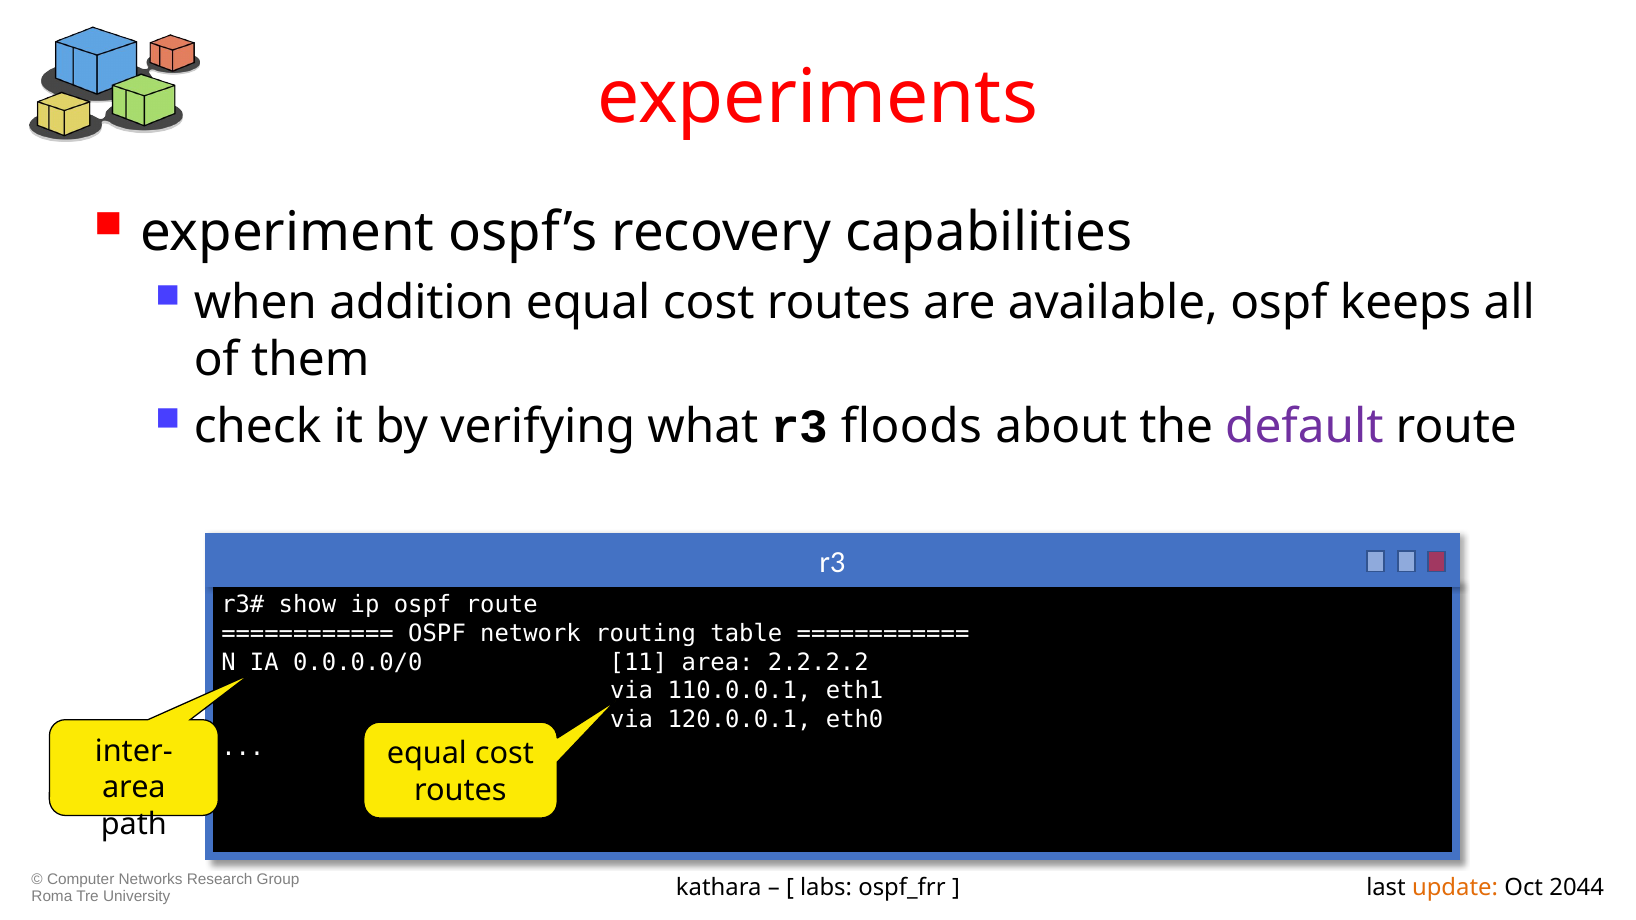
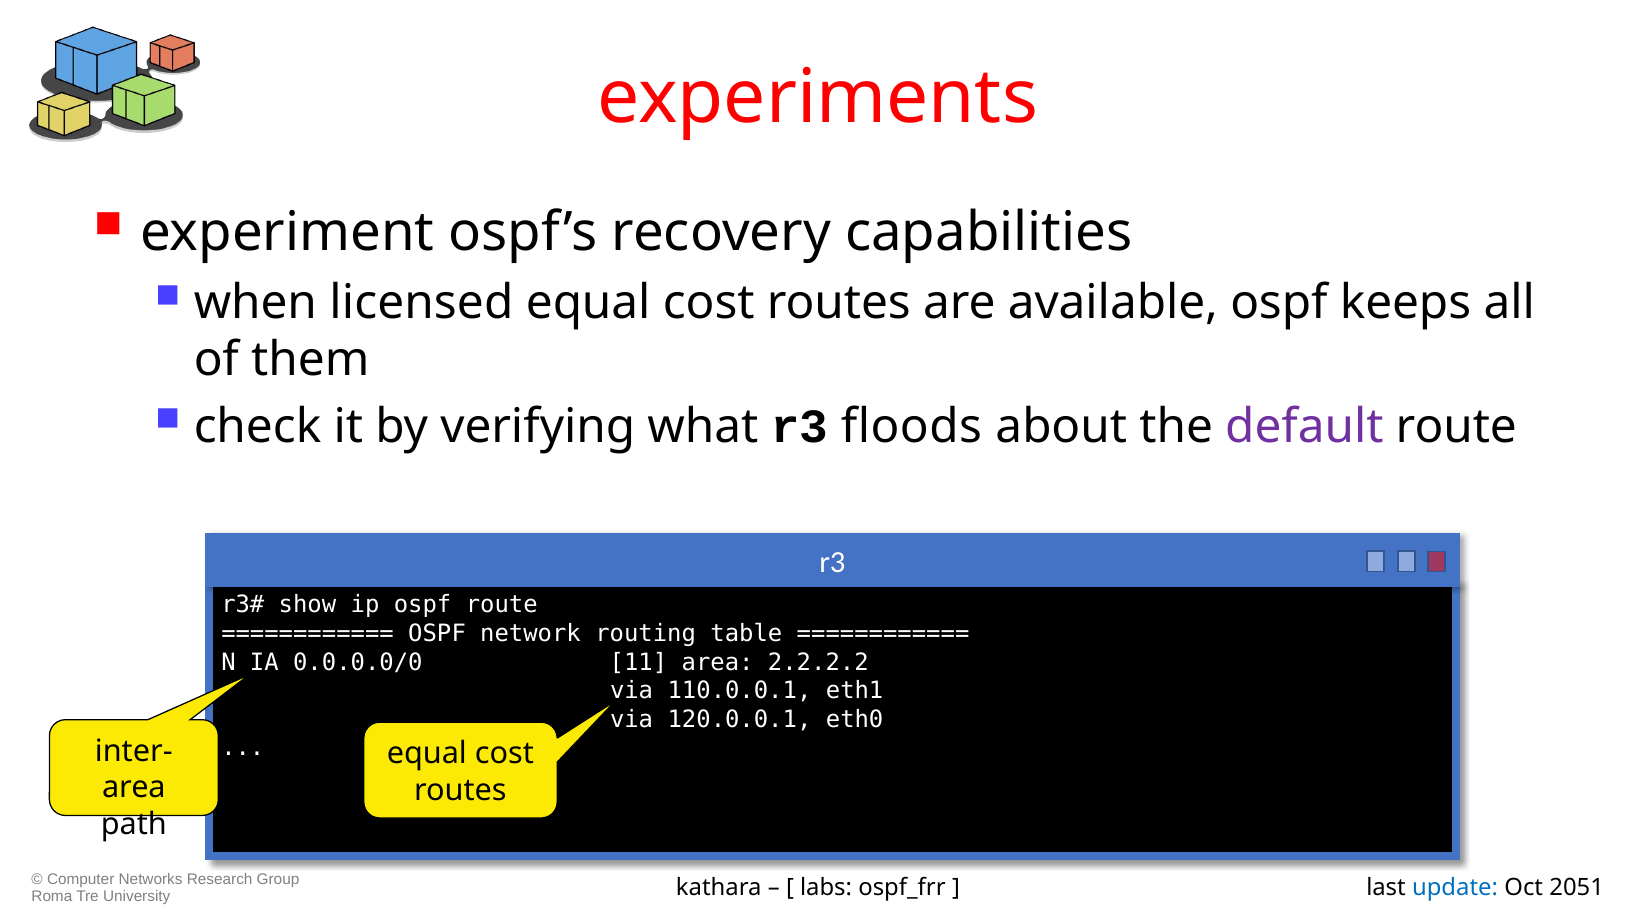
addition: addition -> licensed (421, 303)
update colour: orange -> blue (1455, 888)
2044: 2044 -> 2051 (1577, 888)
